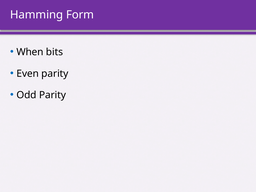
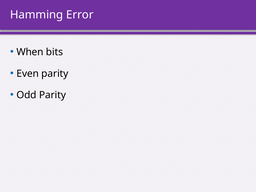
Form: Form -> Error (80, 15)
